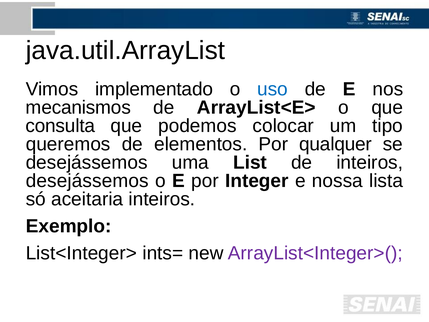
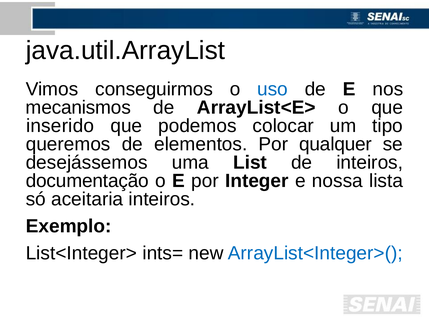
implementado: implementado -> conseguirmos (154, 89)
consulta: consulta -> inserido (60, 126)
desejássemos: desejássemos -> documentação (87, 181)
ArrayList<Integer>( colour: purple -> blue (315, 253)
